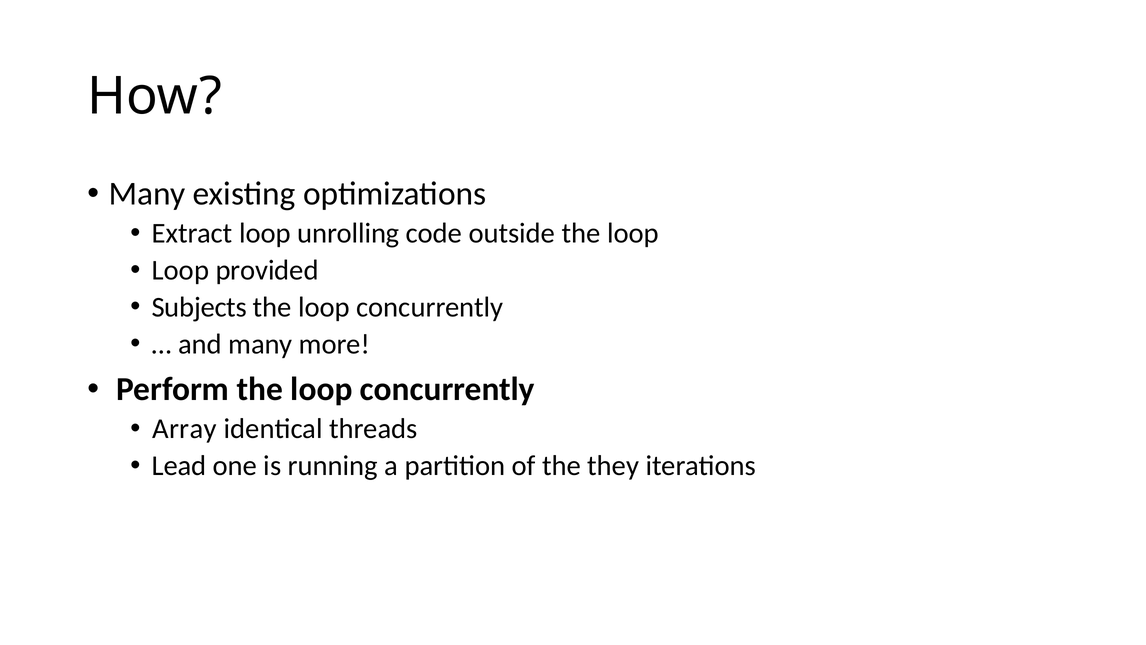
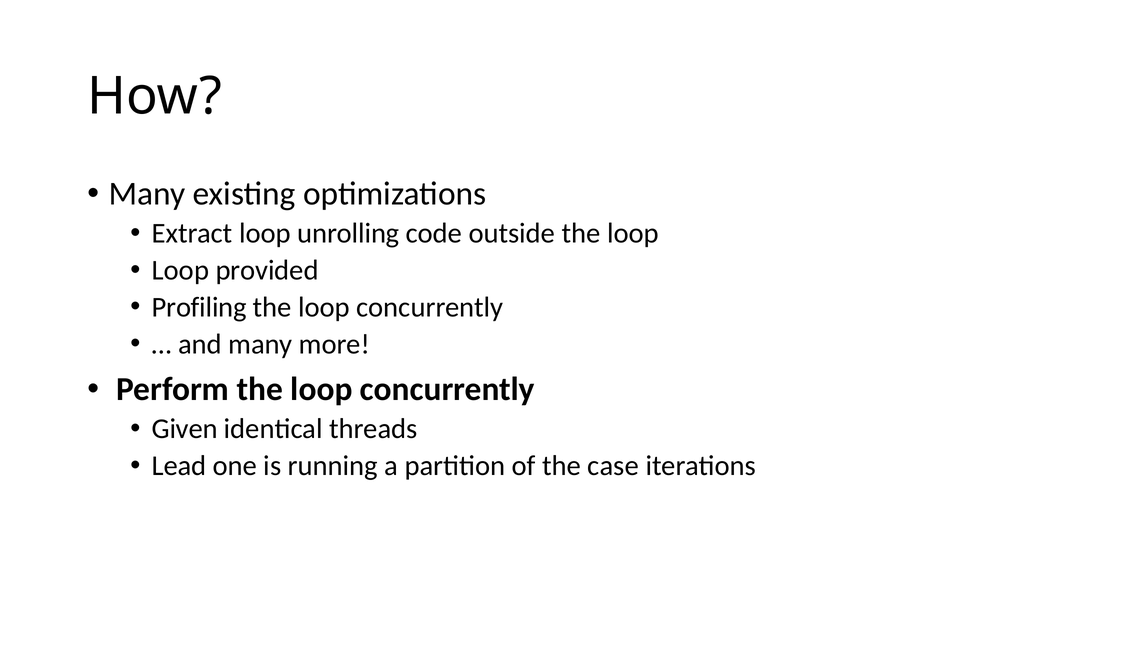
Subjects: Subjects -> Profiling (199, 307)
Array: Array -> Given (185, 429)
they: they -> case (613, 466)
